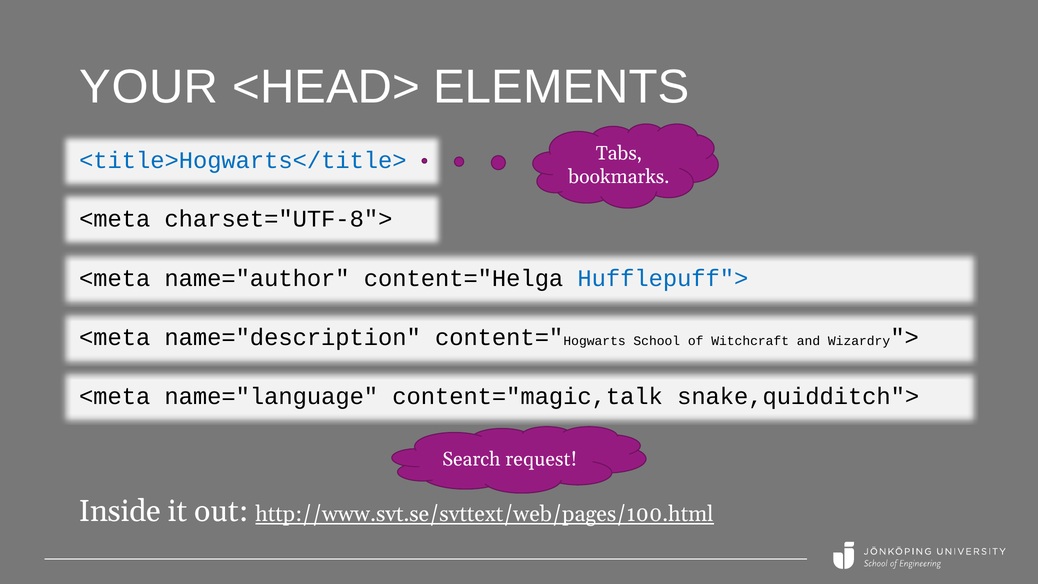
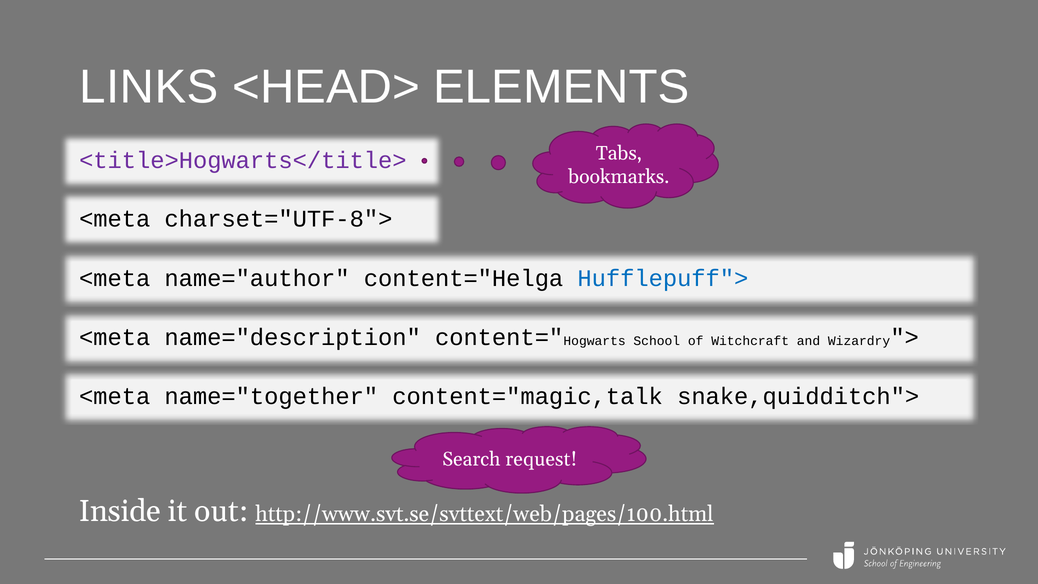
YOUR: YOUR -> LINKS (149, 87)
<title>Hogwarts</title> colour: blue -> purple (243, 160)
name="language: name="language -> name="together (271, 396)
